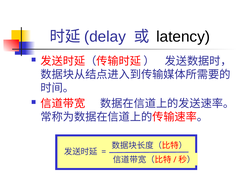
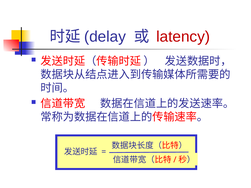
latency colour: black -> red (183, 37)
